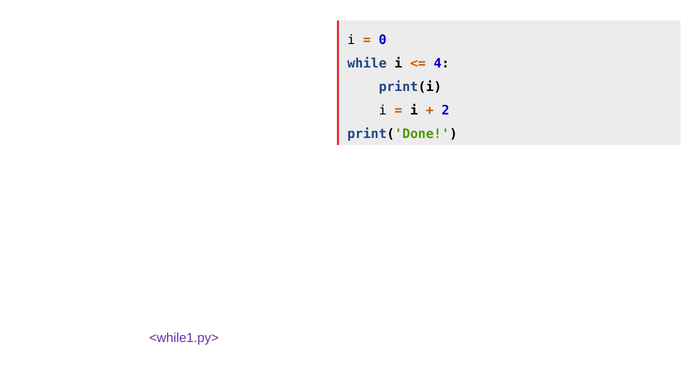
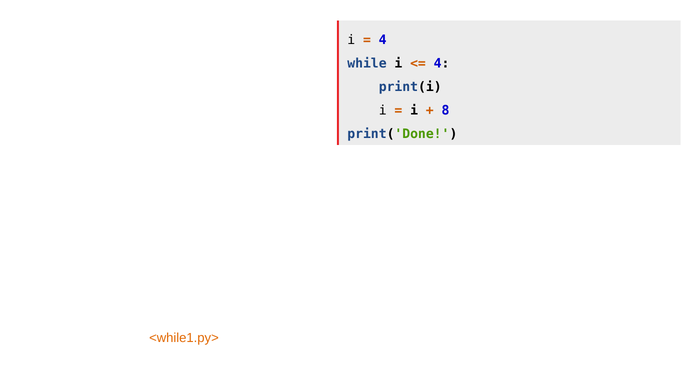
0: 0 -> 4 (383, 40)
2: 2 -> 8 (445, 110)
<while1.py> colour: purple -> orange (184, 338)
